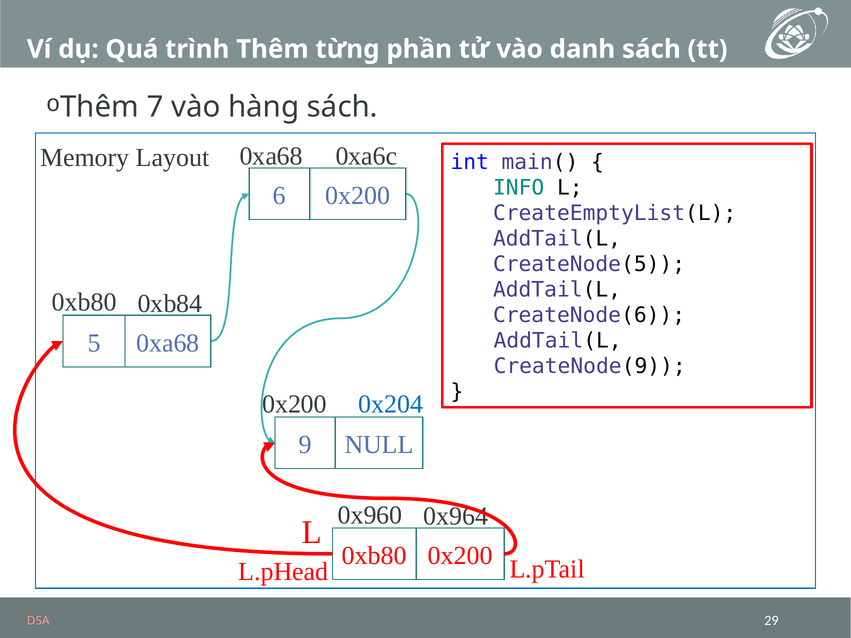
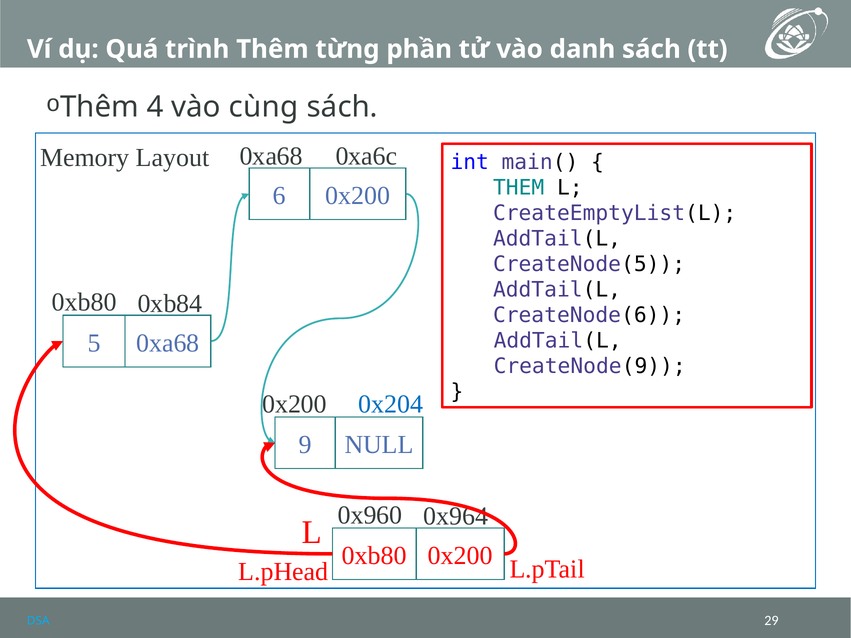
7: 7 -> 4 (155, 107)
hàng: hàng -> cùng (264, 107)
INFO: INFO -> THEM (519, 188)
DSA colour: pink -> light blue (38, 621)
